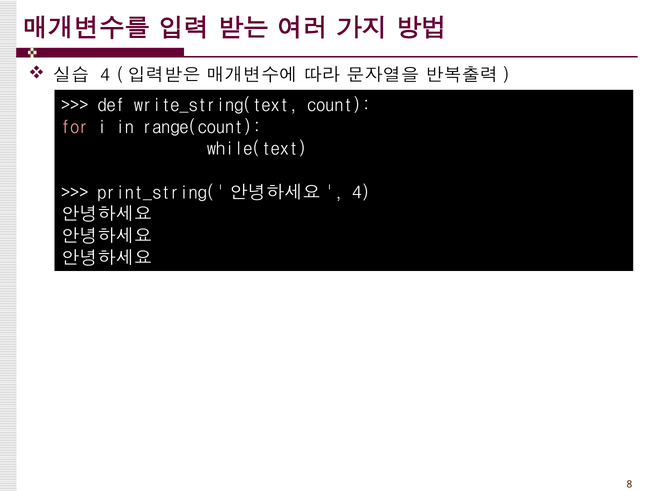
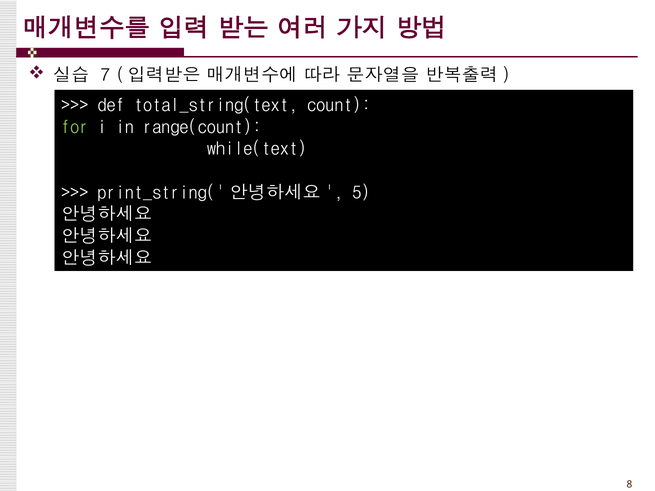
4: 4 -> 7 (105, 76)
write_string(text: write_string(text -> total_string(text (216, 105)
for colour: pink -> light green (75, 127)
4: 4 -> 5 (361, 193)
